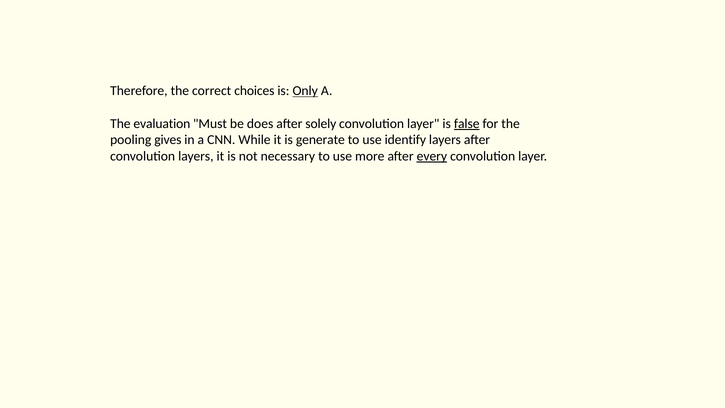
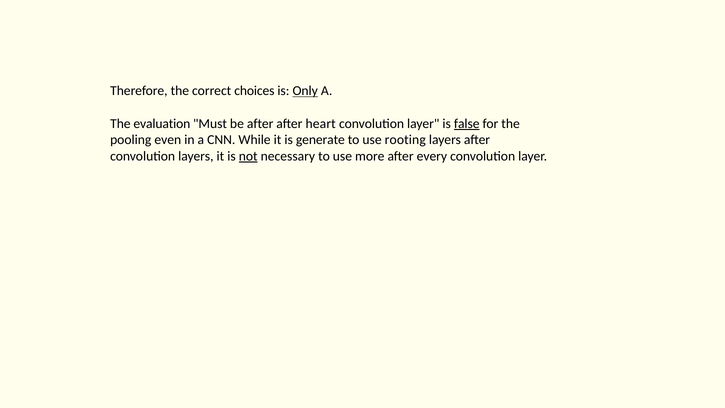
be does: does -> after (260, 123)
solely: solely -> heart (321, 123)
gives: gives -> even (168, 140)
identify: identify -> rooting (405, 140)
not underline: none -> present (248, 156)
every underline: present -> none (432, 156)
